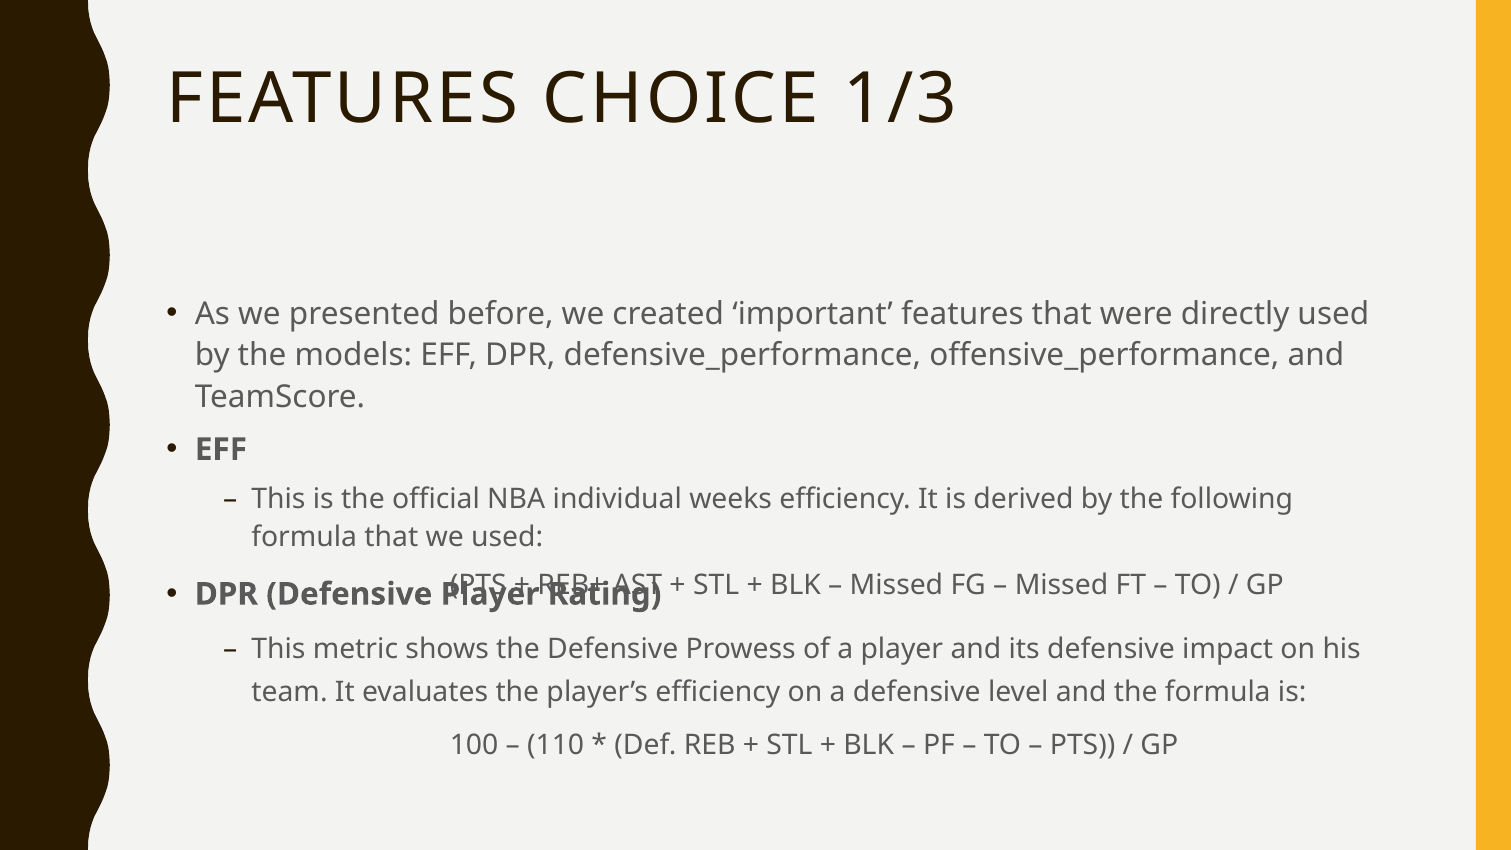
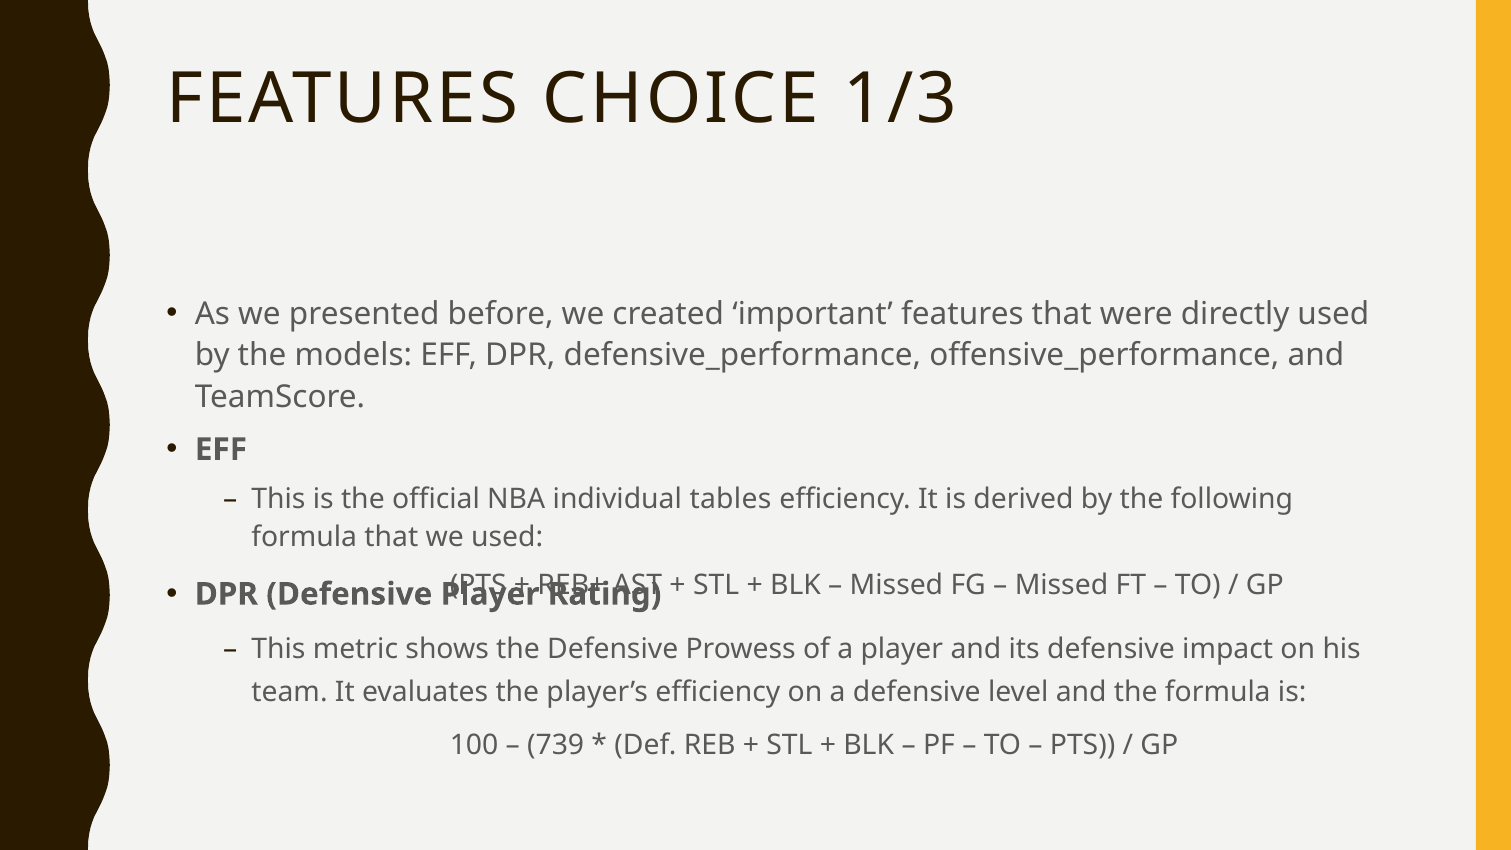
weeks: weeks -> tables (730, 500)
110: 110 -> 739 (556, 745)
